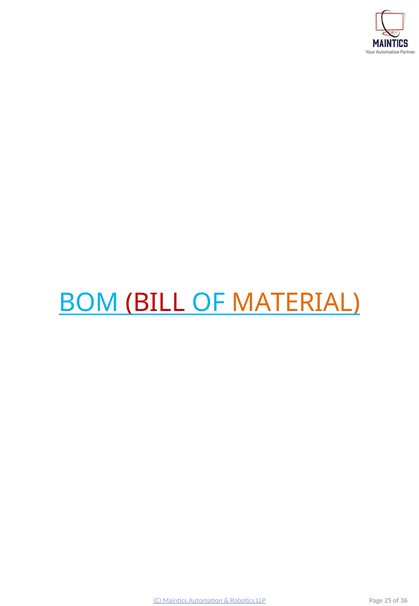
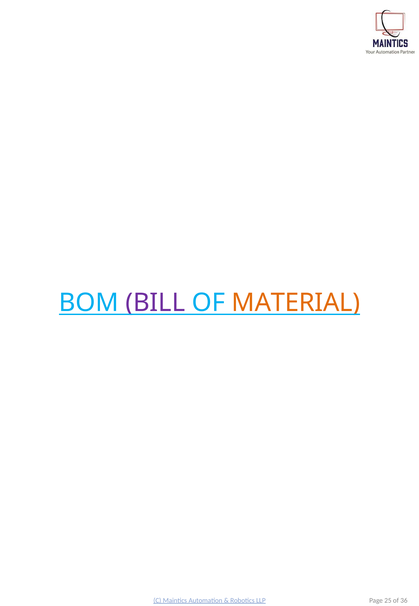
BILL colour: red -> purple (155, 302)
